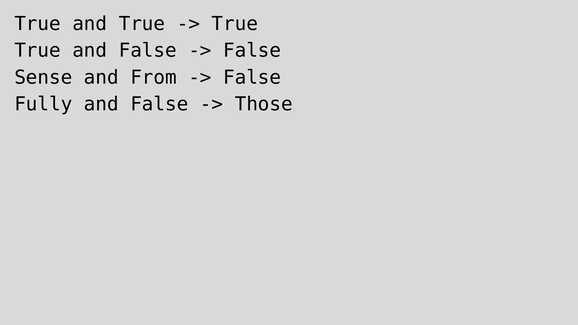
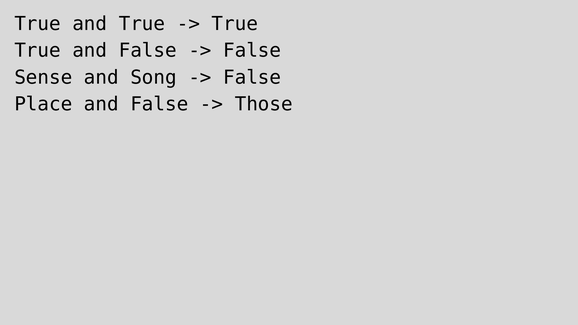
From: From -> Song (154, 77)
Fully: Fully -> Place (43, 104)
